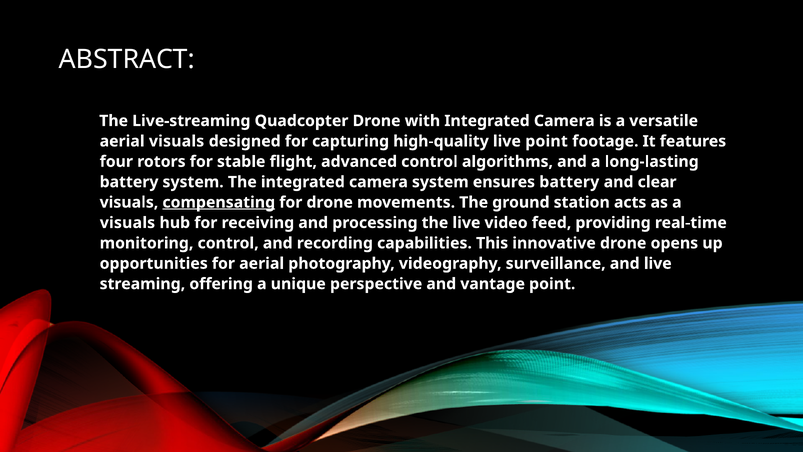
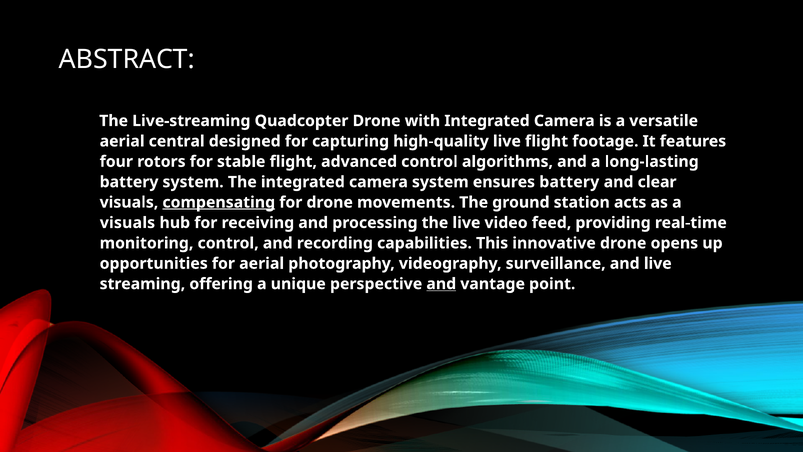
aerial visuals: visuals -> central (177, 141)
live point: point -> flight (547, 141)
and underline: none -> present (441, 284)
